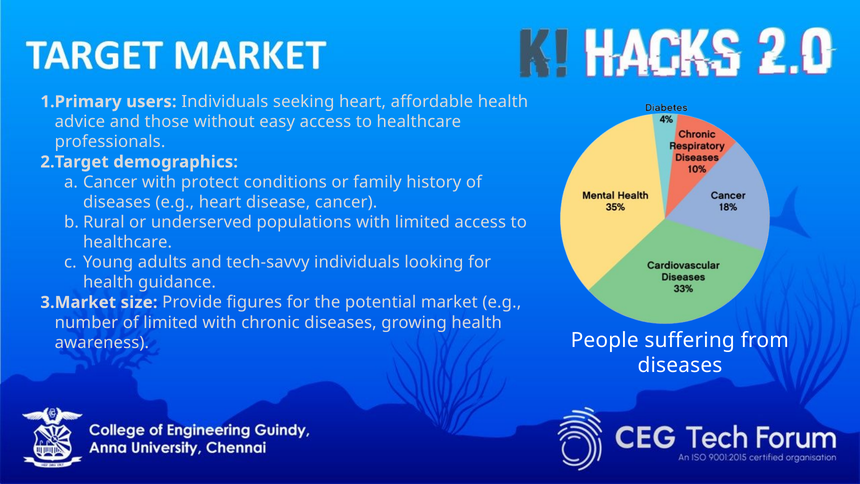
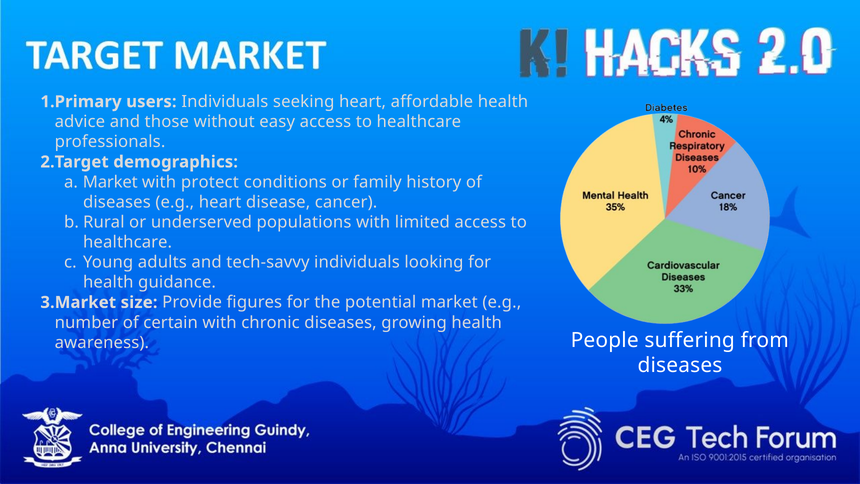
Cancer: Cancer -> Market (110, 182)
of limited: limited -> certain (171, 322)
